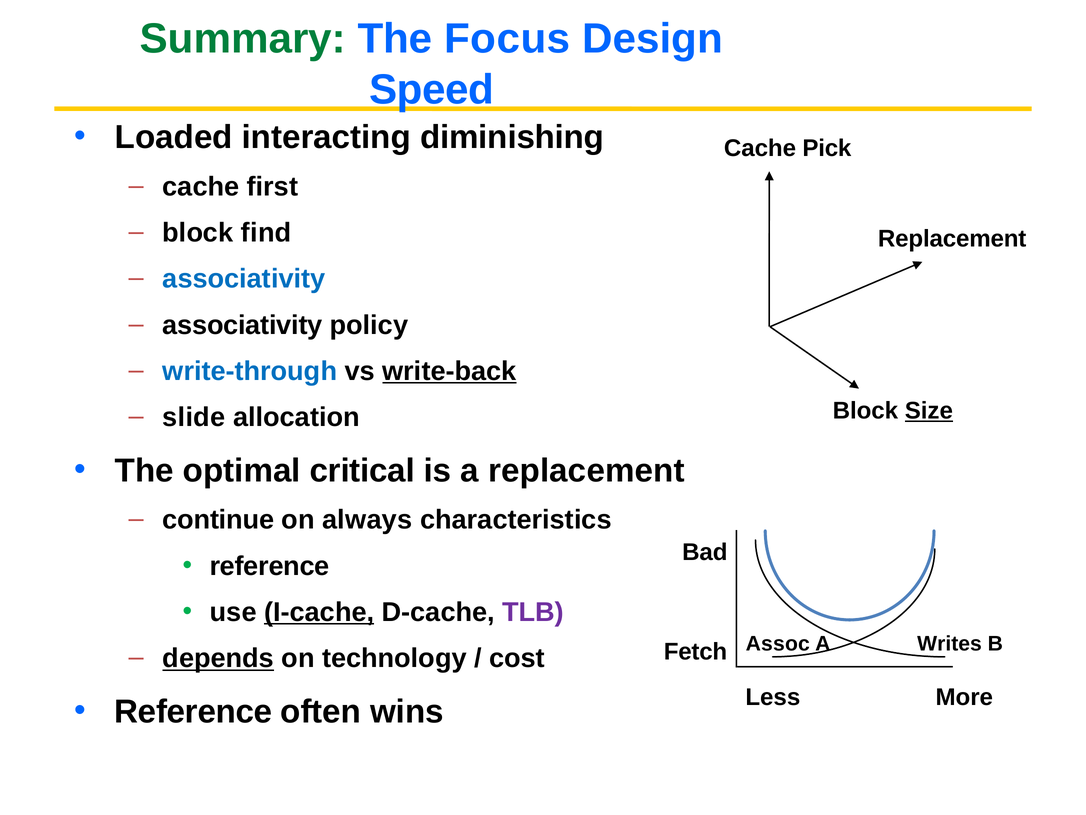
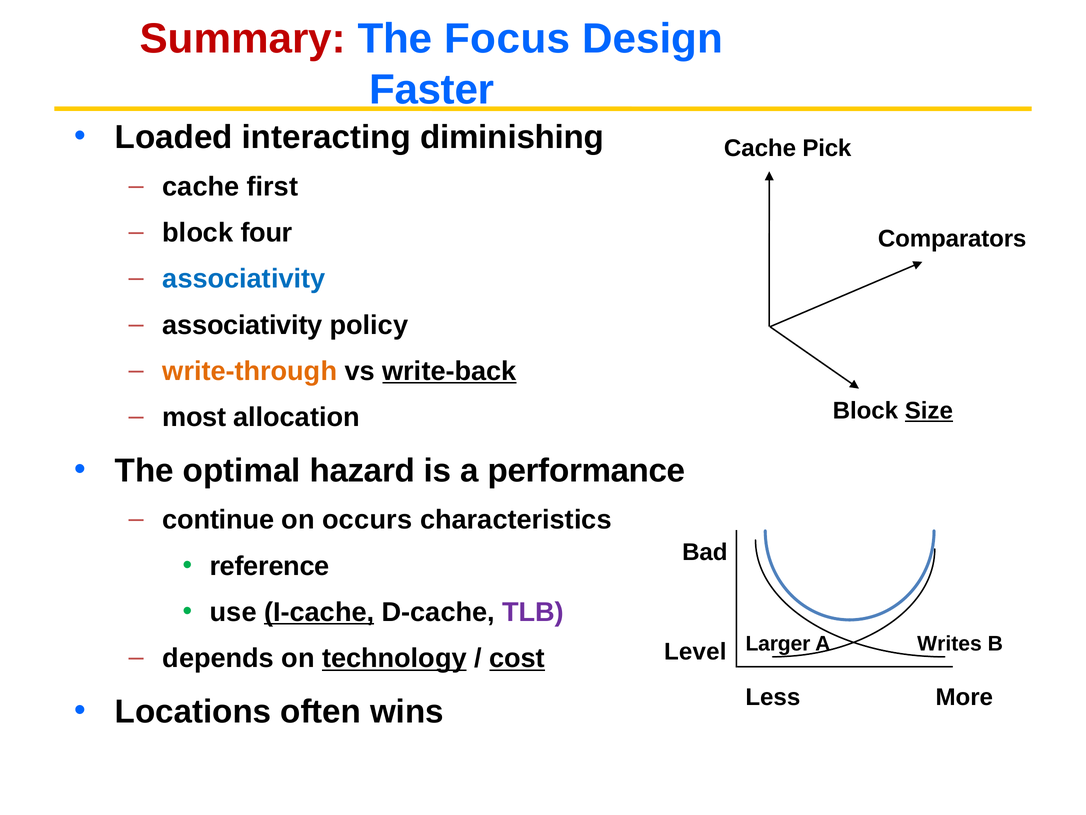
Summary colour: green -> red (243, 39)
Speed: Speed -> Faster (432, 90)
find: find -> four (267, 233)
Replacement: Replacement -> Comparators (952, 239)
write-through colour: blue -> orange (250, 371)
slide: slide -> most (194, 417)
critical: critical -> hazard (362, 470)
a replacement: replacement -> performance (587, 470)
always: always -> occurs (367, 520)
Assoc: Assoc -> Larger (778, 643)
Fetch: Fetch -> Level (695, 652)
depends underline: present -> none (218, 658)
technology underline: none -> present (394, 658)
cost underline: none -> present (517, 658)
Reference: Reference -> Locations (193, 711)
